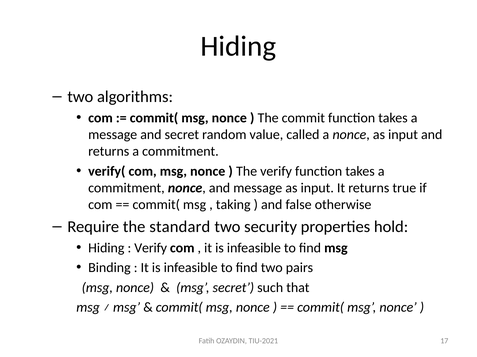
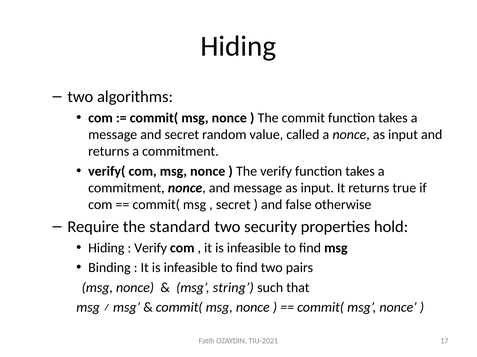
taking: taking -> secret (233, 205)
msg secret: secret -> string (233, 288)
